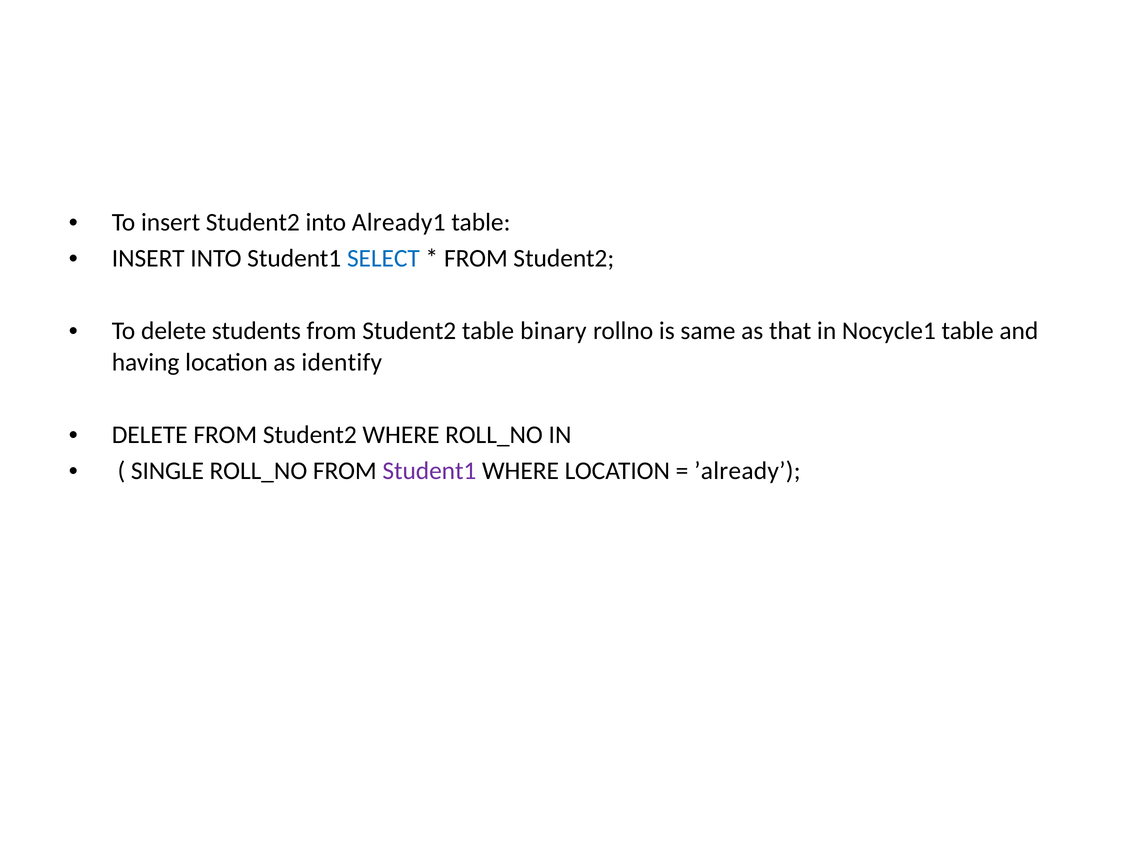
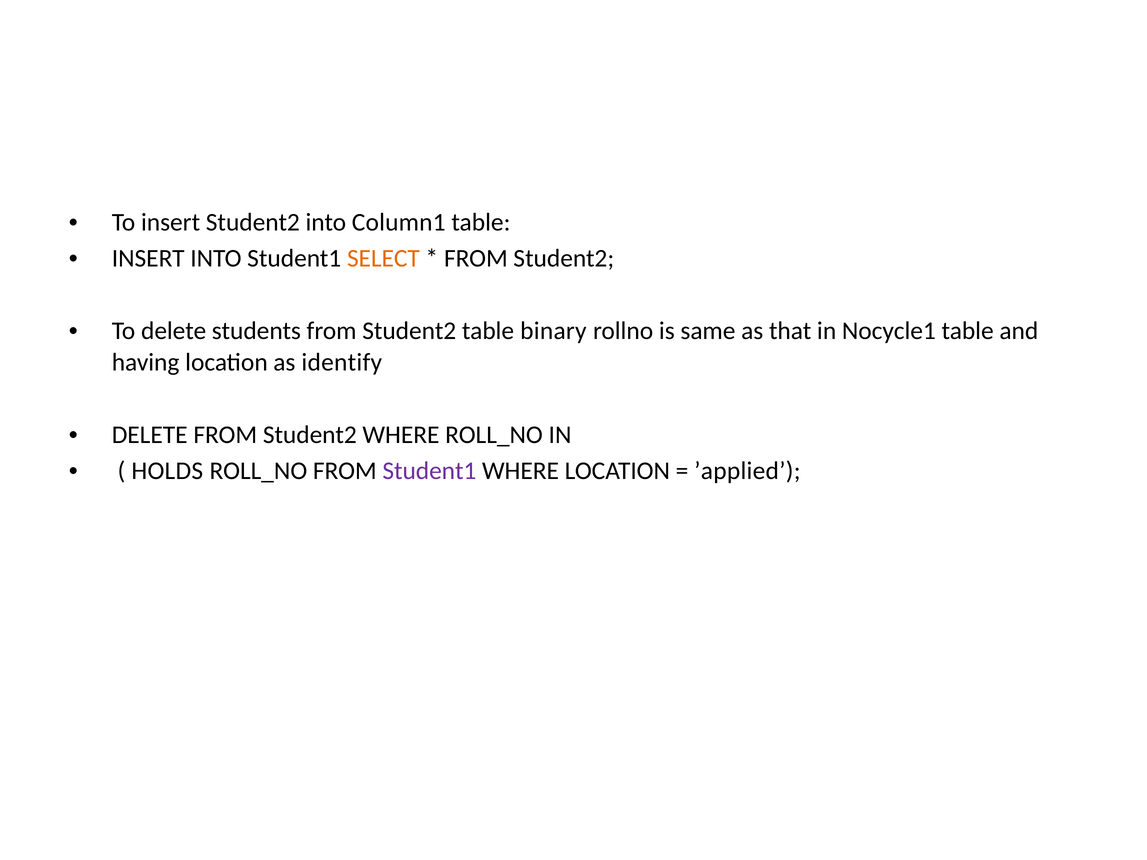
Already1: Already1 -> Column1 (399, 222)
SELECT colour: blue -> orange (383, 259)
SINGLE: SINGLE -> HOLDS (167, 471)
’already: ’already -> ’applied (747, 471)
